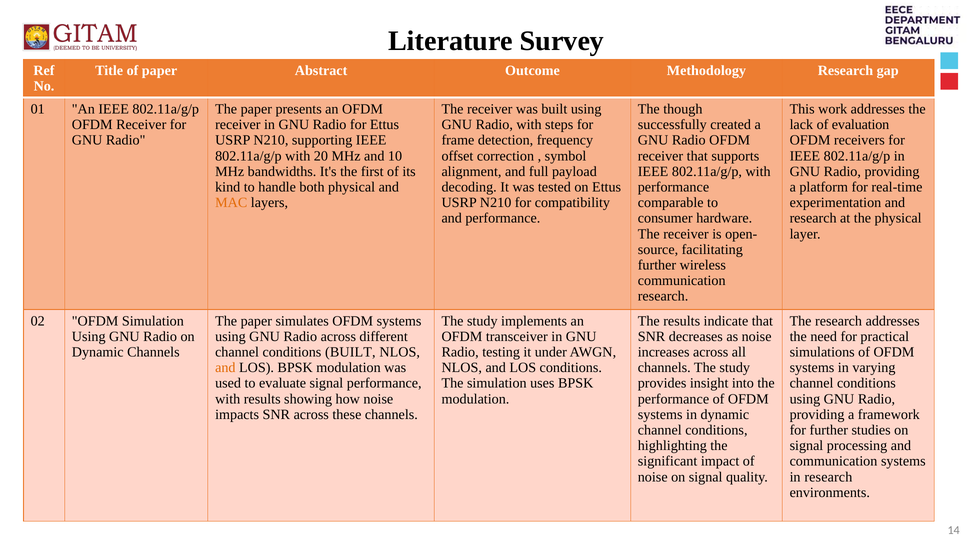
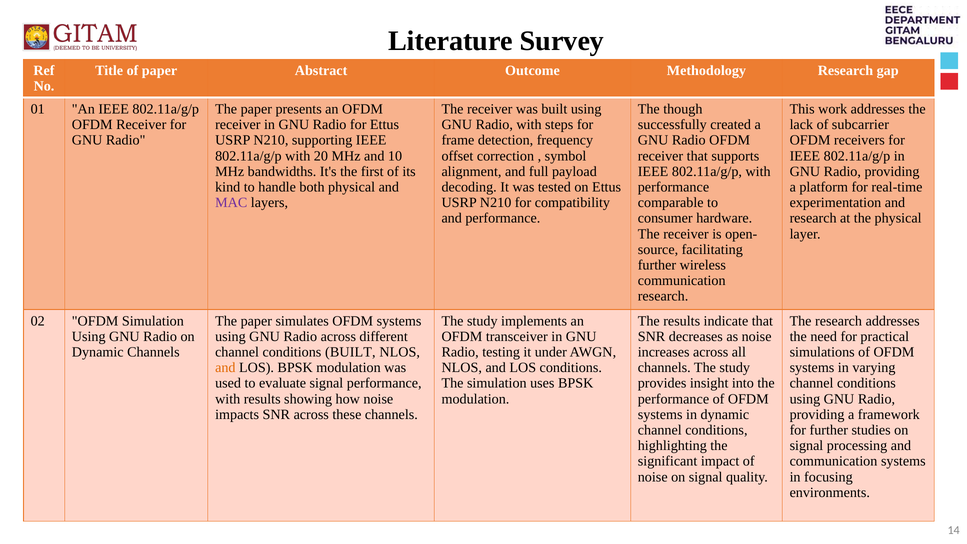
evaluation: evaluation -> subcarrier (860, 125)
MAC colour: orange -> purple (231, 203)
in research: research -> focusing (828, 477)
